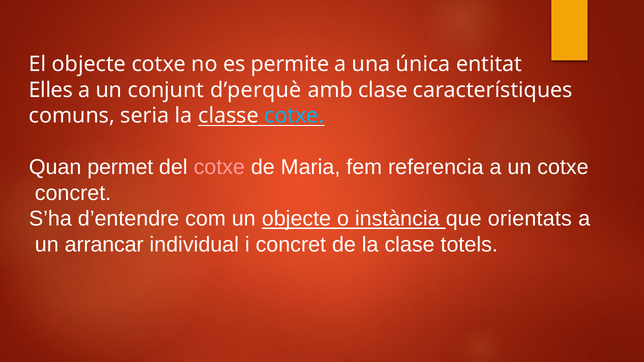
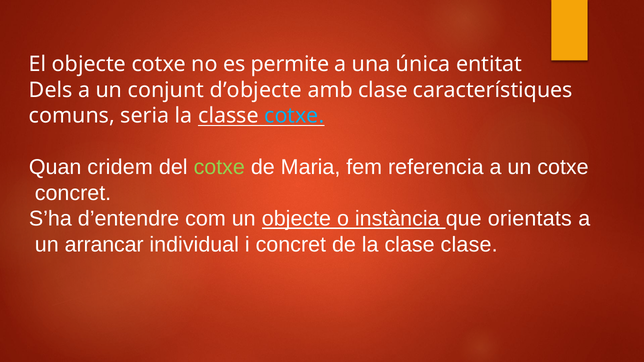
Elles: Elles -> Dels (51, 90)
d’perquè: d’perquè -> d’objecte (256, 90)
permet: permet -> cridem (120, 167)
cotxe colour: pink -> light green (219, 167)
clase totels: totels -> clase (469, 245)
